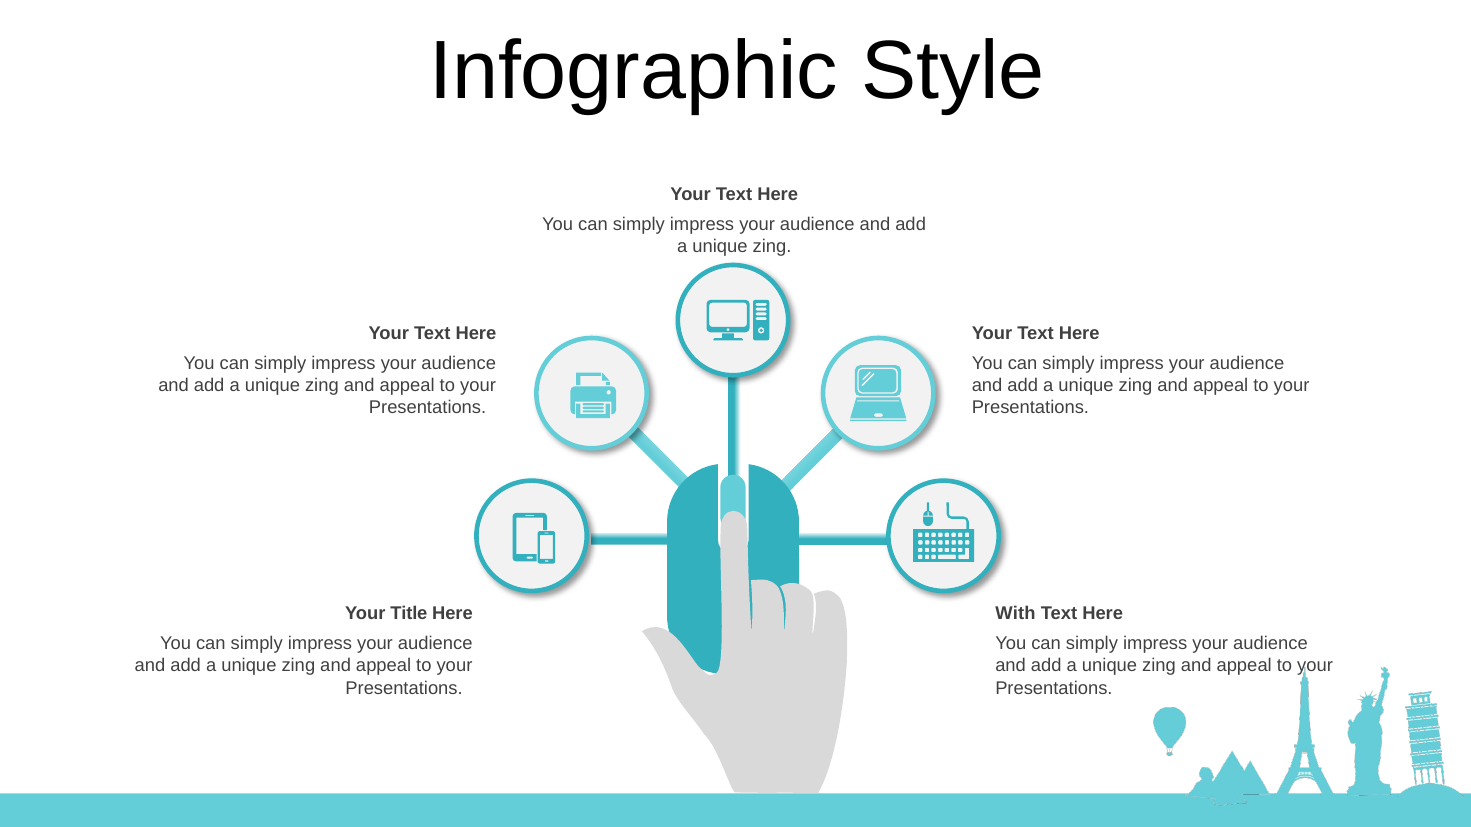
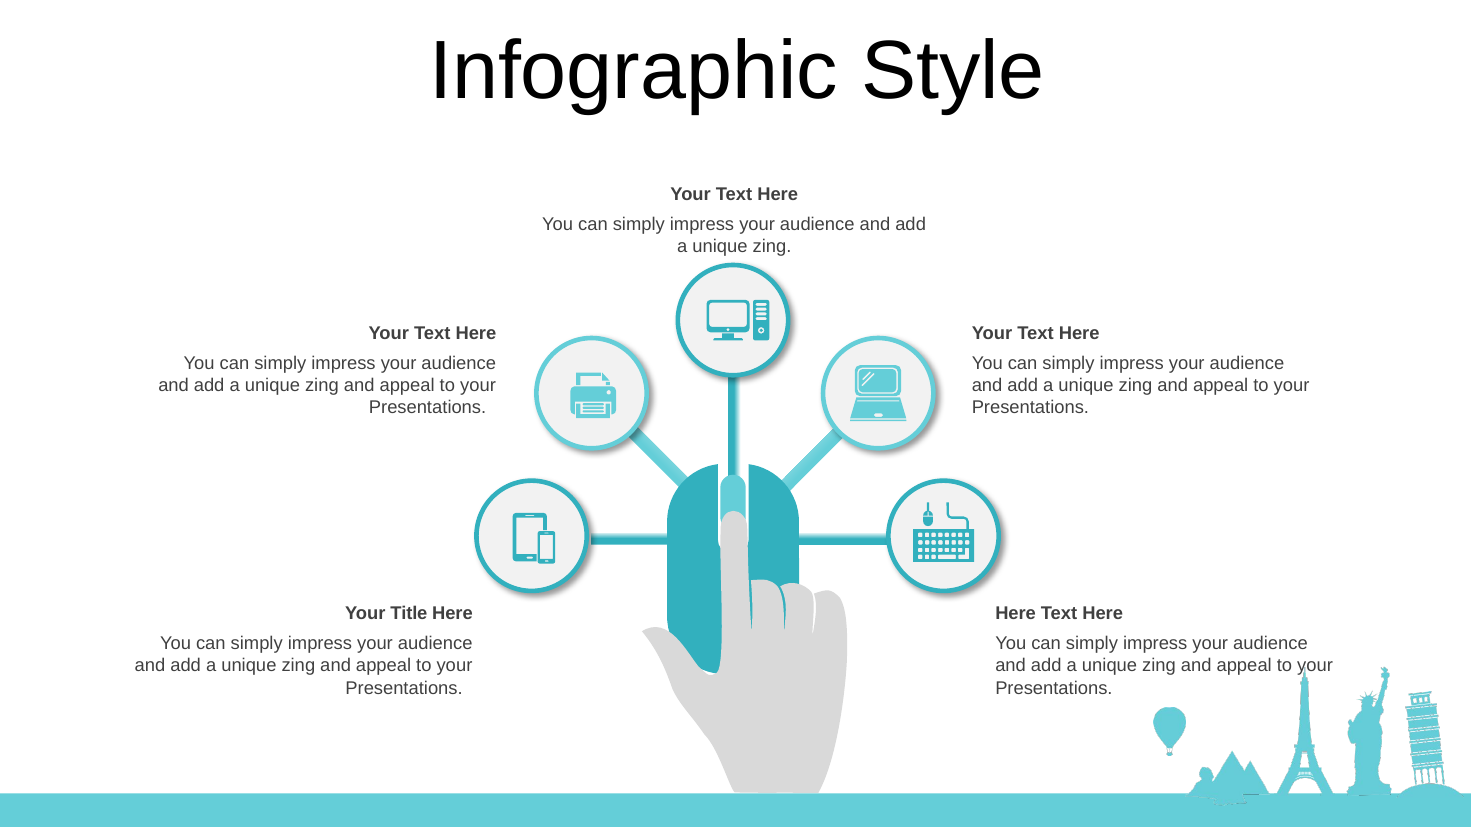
With: With -> Here (1016, 614)
